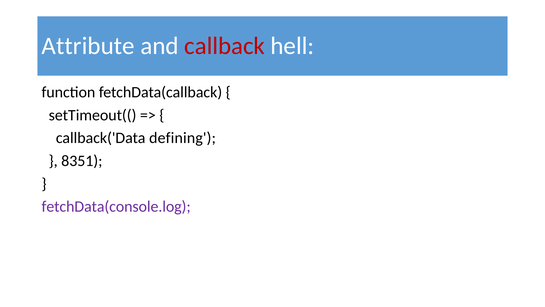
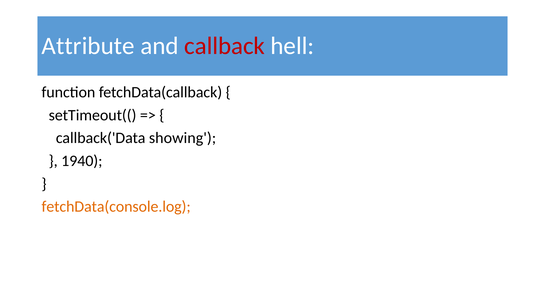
defining: defining -> showing (183, 138)
8351: 8351 -> 1940 (82, 161)
fetchData(console.log colour: purple -> orange (116, 206)
